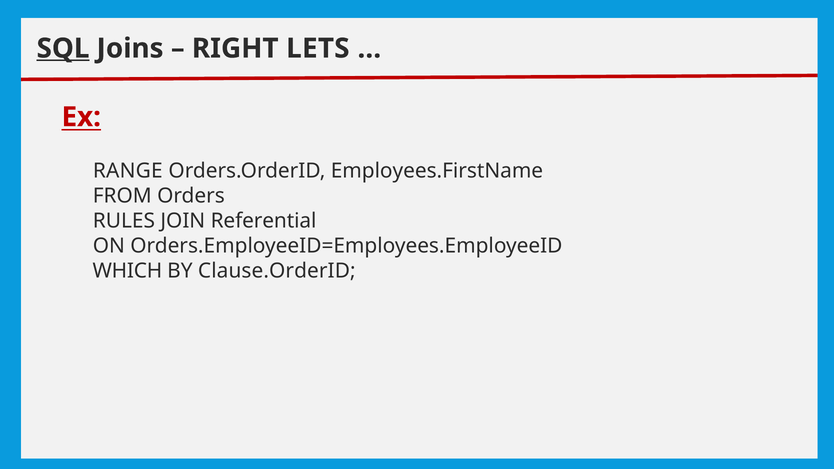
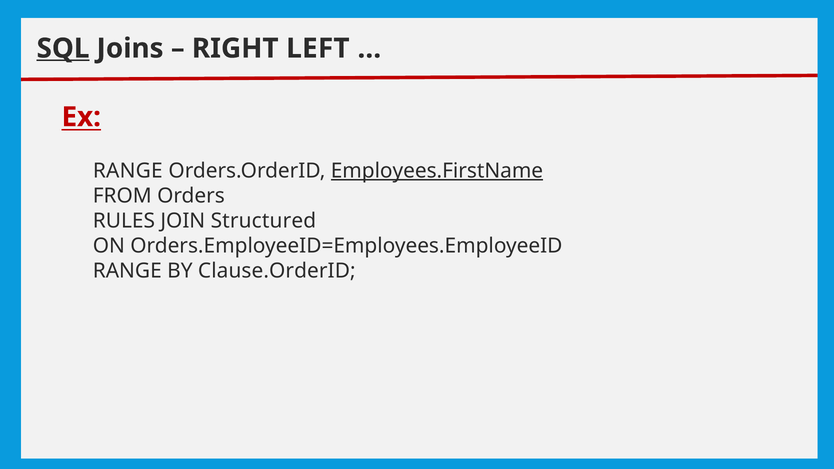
LETS: LETS -> LEFT (318, 48)
Employees.FirstName underline: none -> present (437, 171)
Referential: Referential -> Structured (263, 221)
WHICH: WHICH -> RANGE (127, 271)
